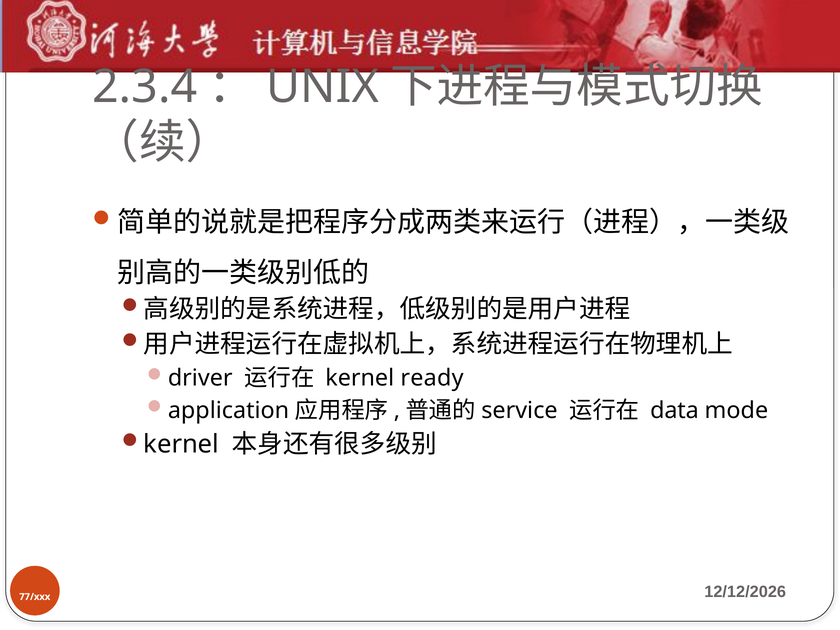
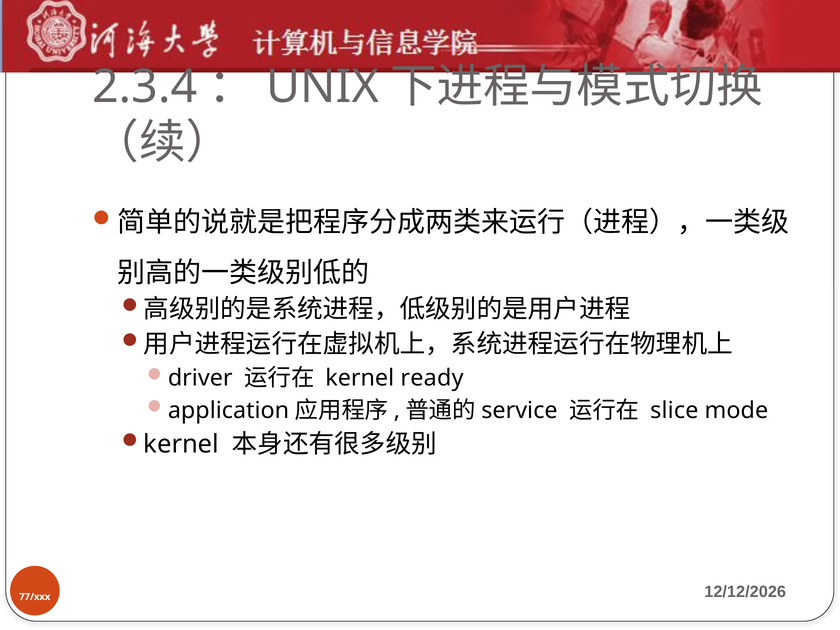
data: data -> slice (674, 410)
